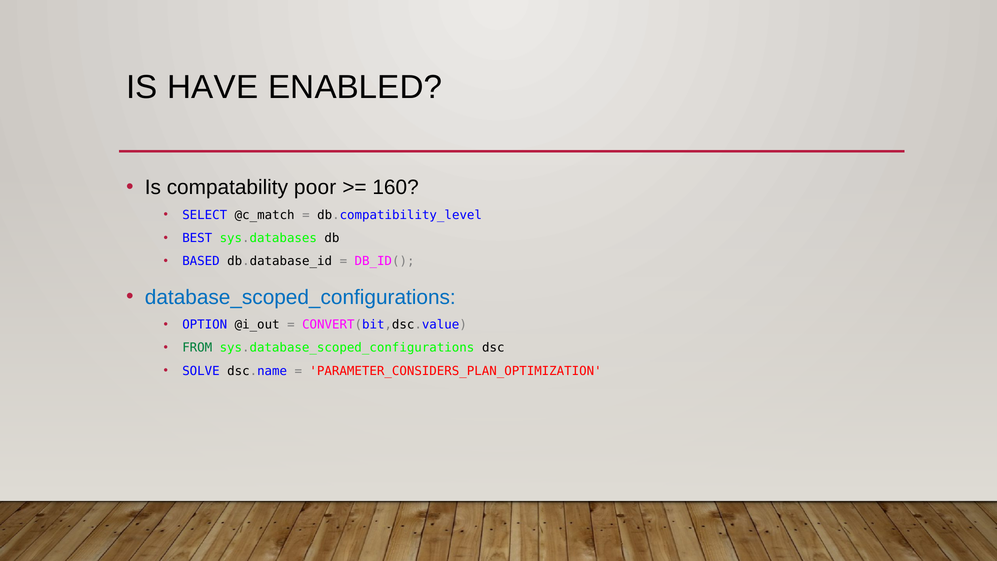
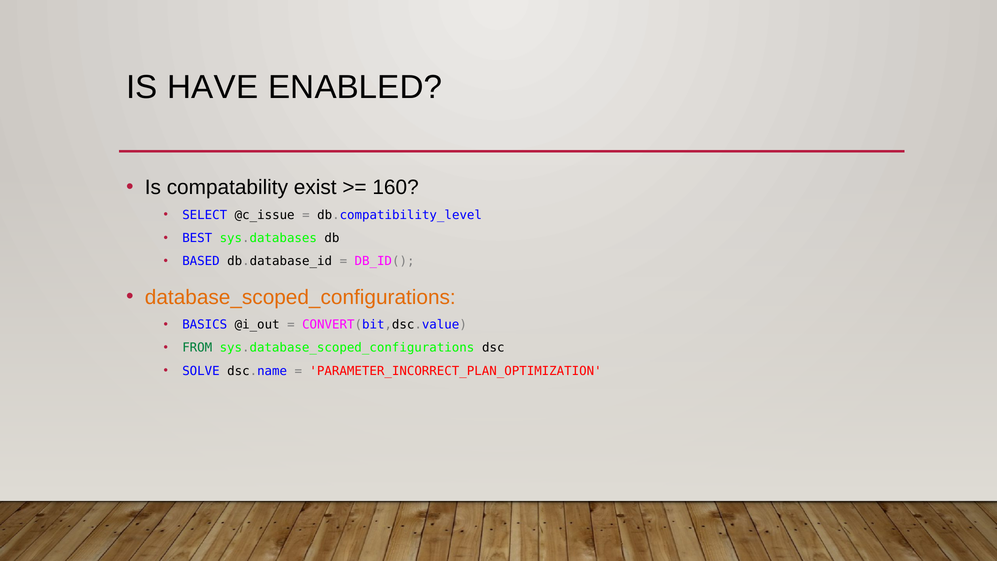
poor: poor -> exist (315, 187)
@c_match: @c_match -> @c_issue (265, 215)
database_scoped_configurations colour: blue -> orange (300, 297)
OPTION: OPTION -> BASICS (205, 325)
PARAMETER_CONSIDERS_PLAN_OPTIMIZATION: PARAMETER_CONSIDERS_PLAN_OPTIMIZATION -> PARAMETER_INCORRECT_PLAN_OPTIMIZATION (456, 371)
